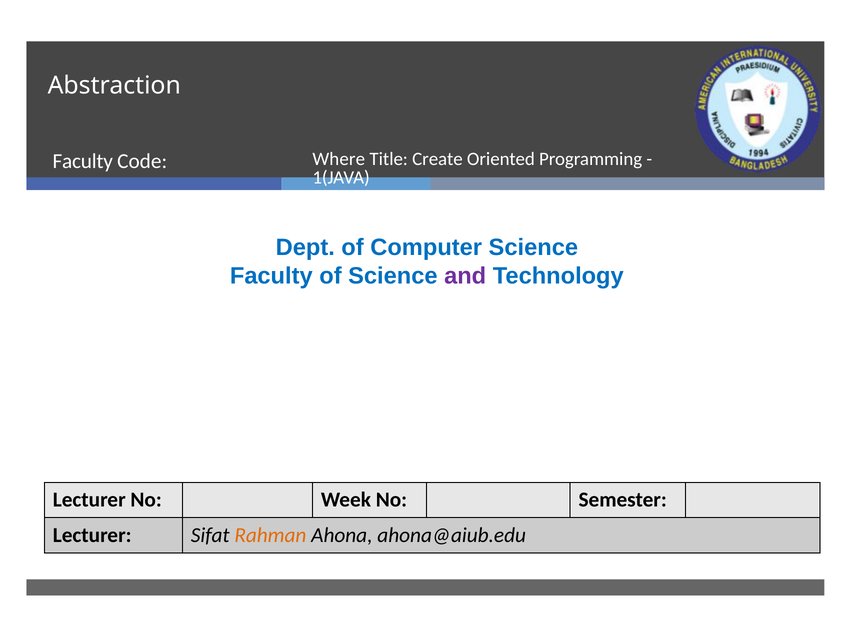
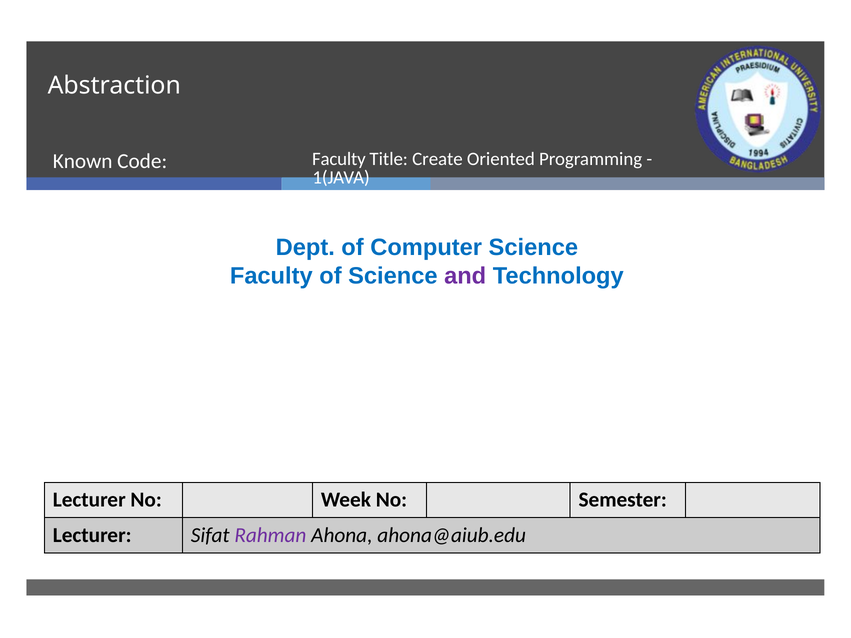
Where: Where -> Faculty (339, 159)
Faculty: Faculty -> Known (83, 161)
Rahman colour: orange -> purple (270, 535)
